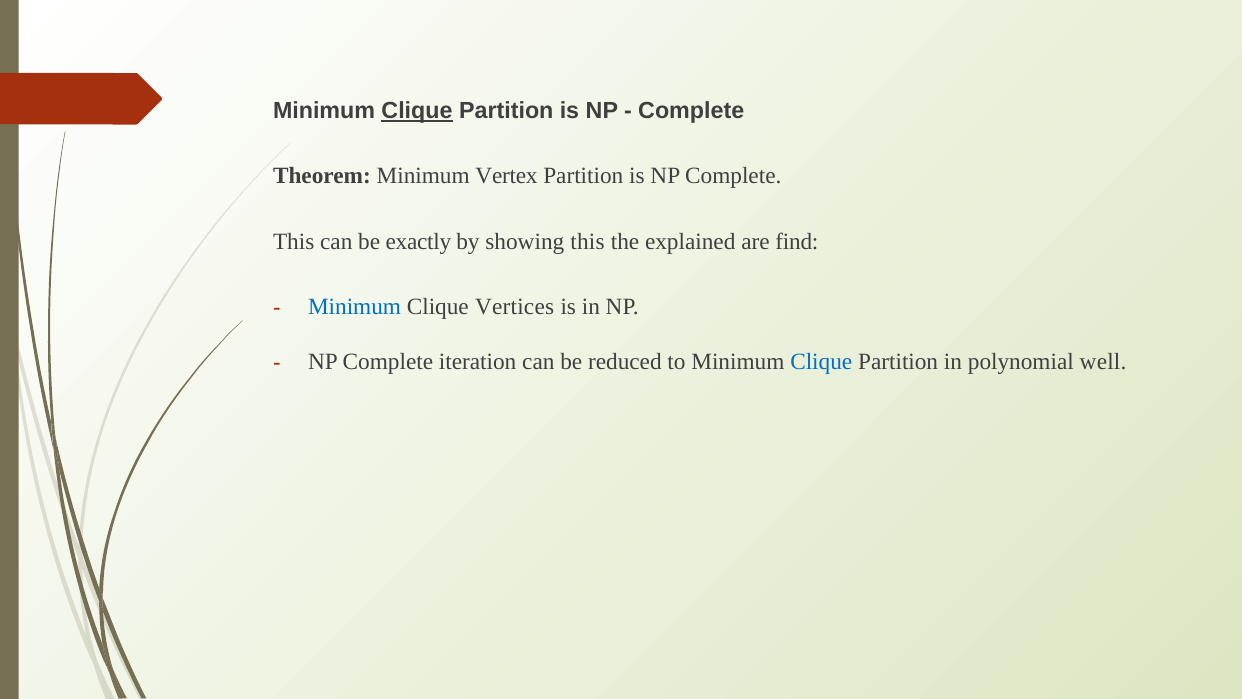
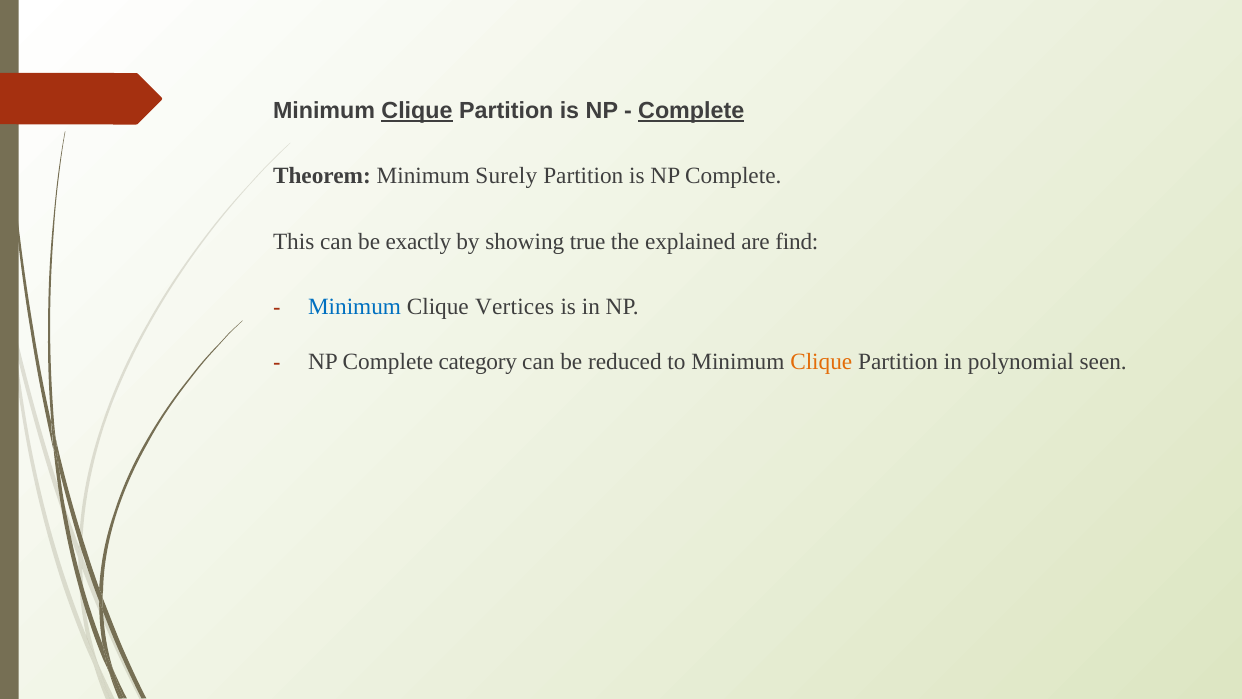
Complete underline: none -> present (691, 111)
Vertex: Vertex -> Surely (506, 176)
showing this: this -> true (588, 241)
iteration: iteration -> category (478, 361)
Clique colour: blue -> orange (821, 361)
well: well -> seen (1103, 361)
